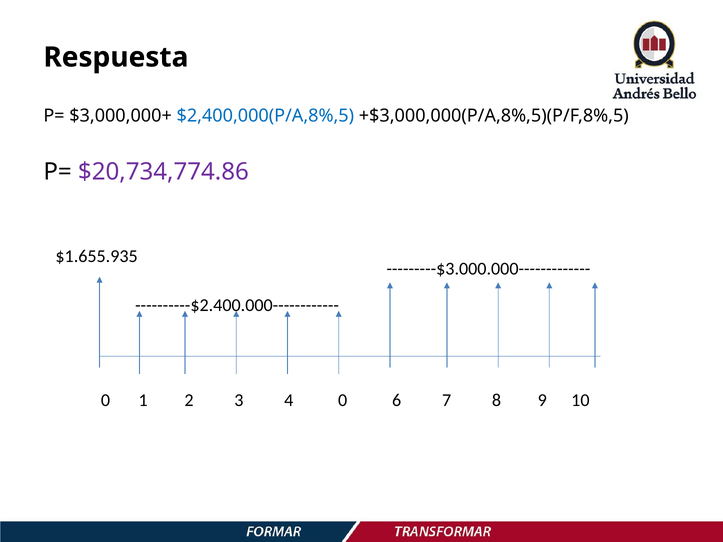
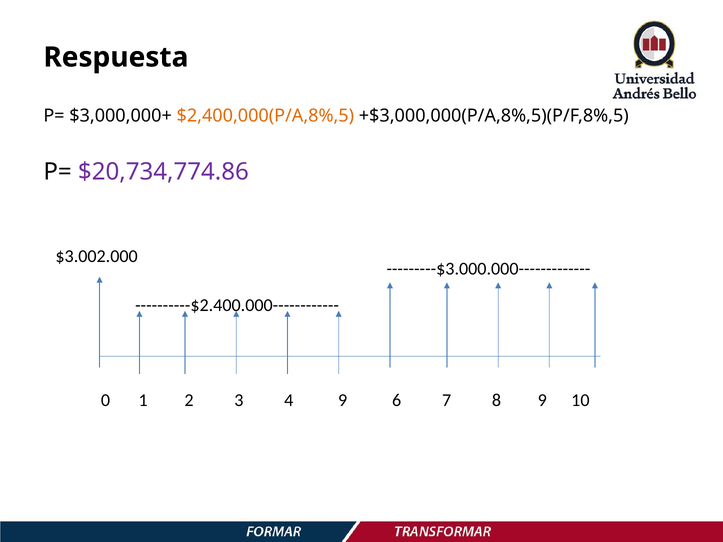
$2,400,000(P/A,8%,5 colour: blue -> orange (265, 116)
$1.655.935: $1.655.935 -> $3.002.000 (97, 256)
4 0: 0 -> 9 (343, 401)
